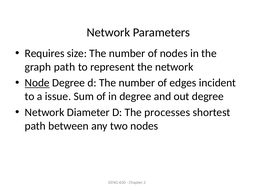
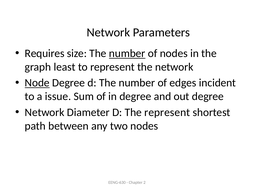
number underline: none -> present (127, 53)
graph path: path -> least (65, 67)
The processes: processes -> represent (167, 112)
